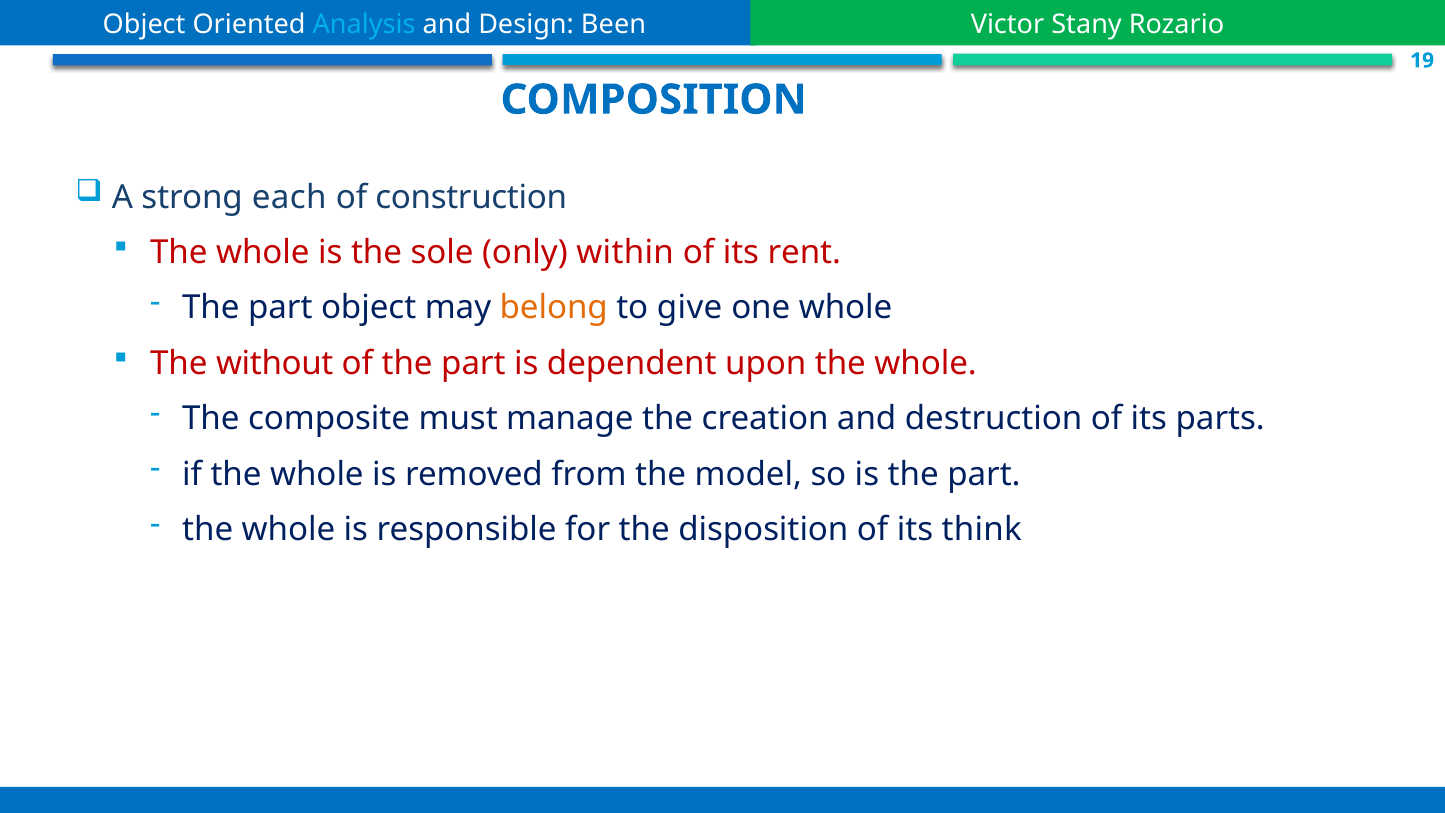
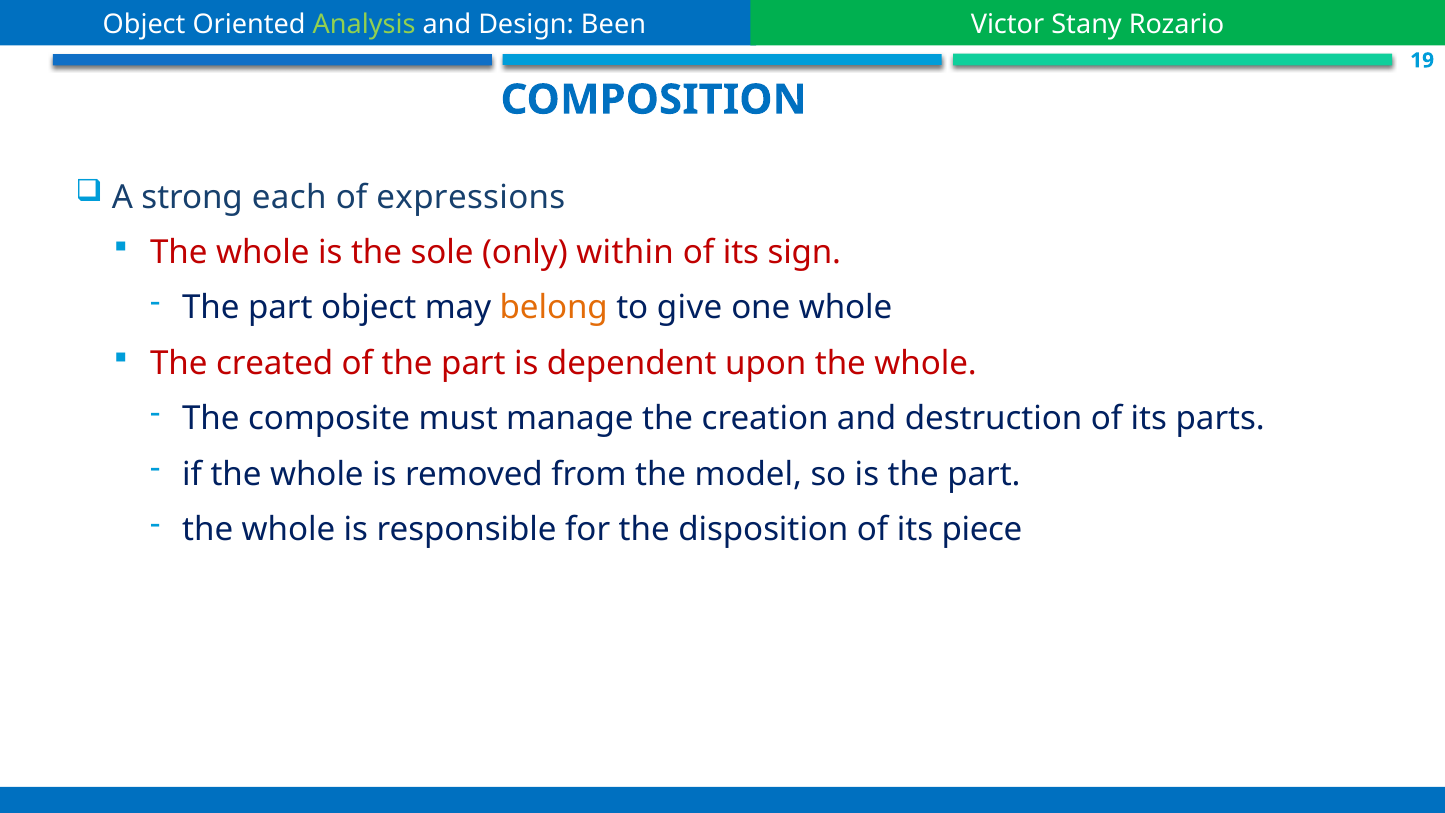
Analysis colour: light blue -> light green (364, 25)
construction: construction -> expressions (471, 197)
rent: rent -> sign (804, 252)
without: without -> created (275, 363)
think: think -> piece (982, 529)
